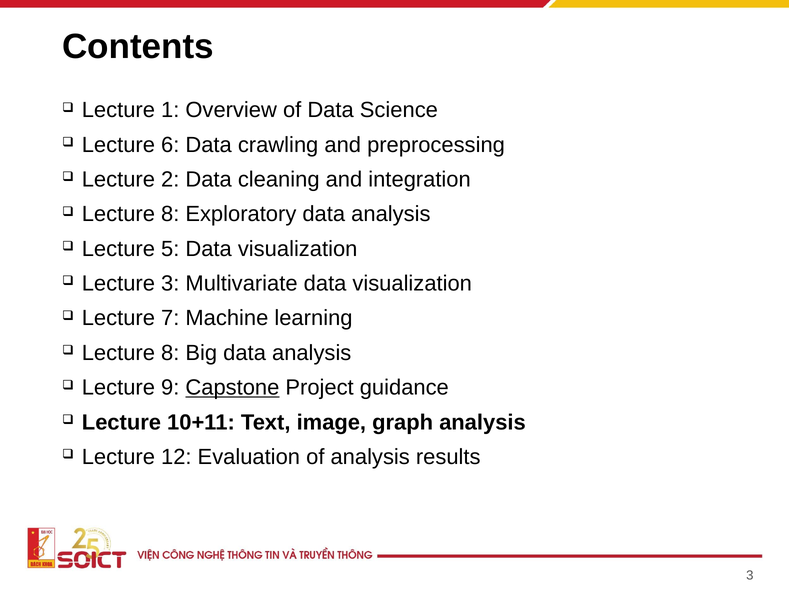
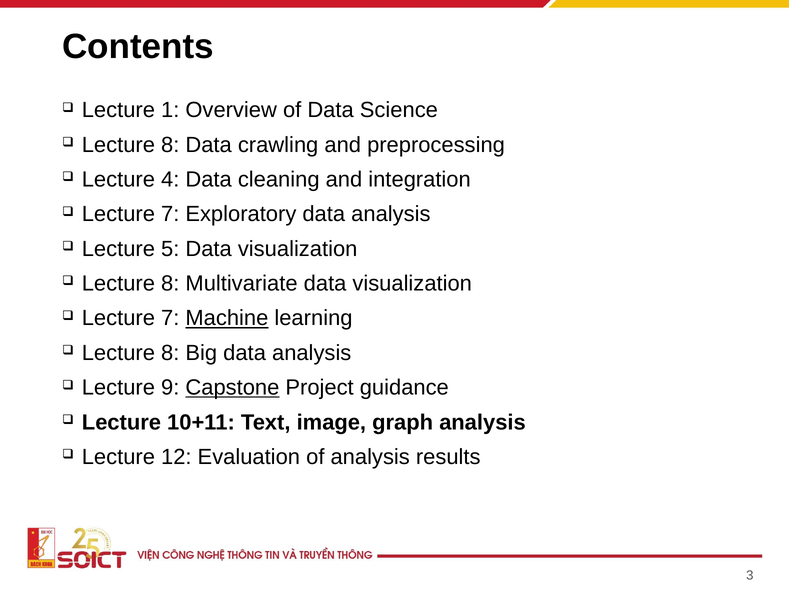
6: 6 -> 8 (170, 145)
2: 2 -> 4 (170, 179)
8: 8 -> 7 (170, 214)
3: 3 -> 8 (170, 283)
Machine underline: none -> present (227, 318)
